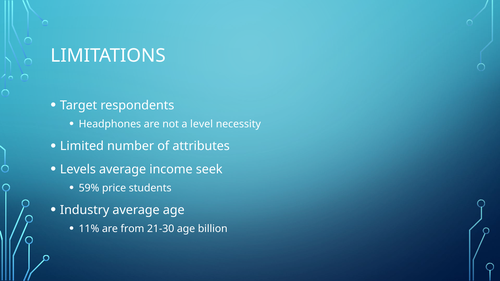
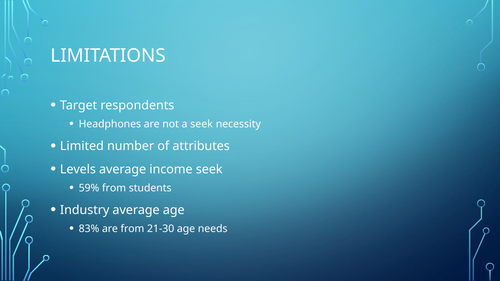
a level: level -> seek (202, 124)
59% price: price -> from (114, 188)
11%: 11% -> 83% (89, 229)
billion: billion -> needs (213, 229)
